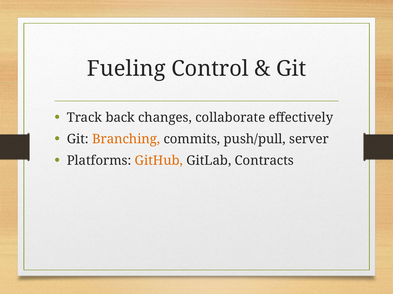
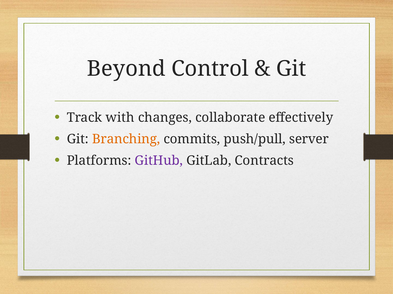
Fueling: Fueling -> Beyond (126, 69)
back: back -> with (120, 118)
GitHub colour: orange -> purple (159, 161)
